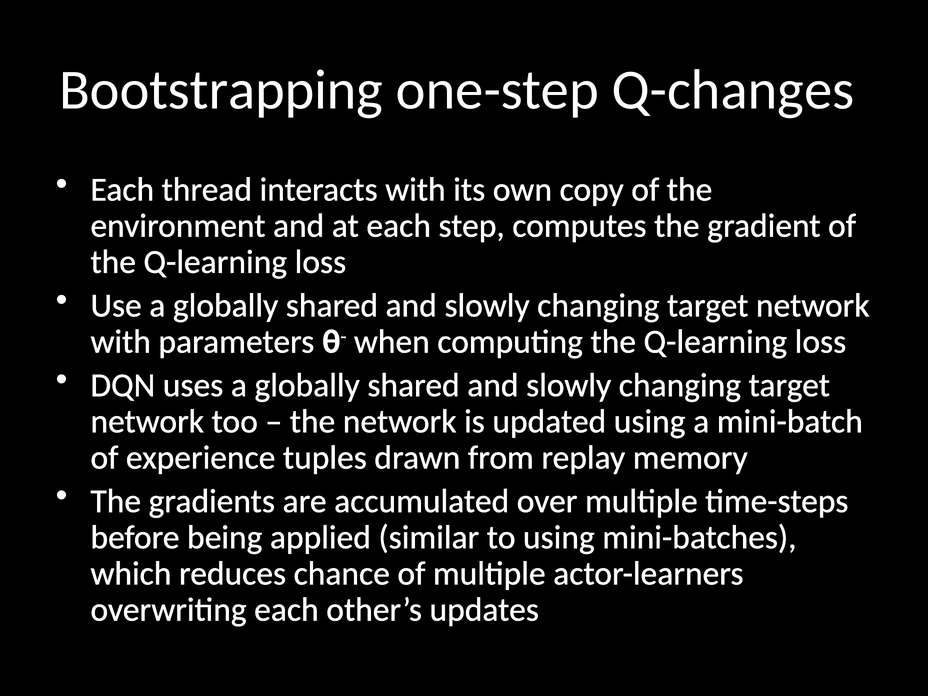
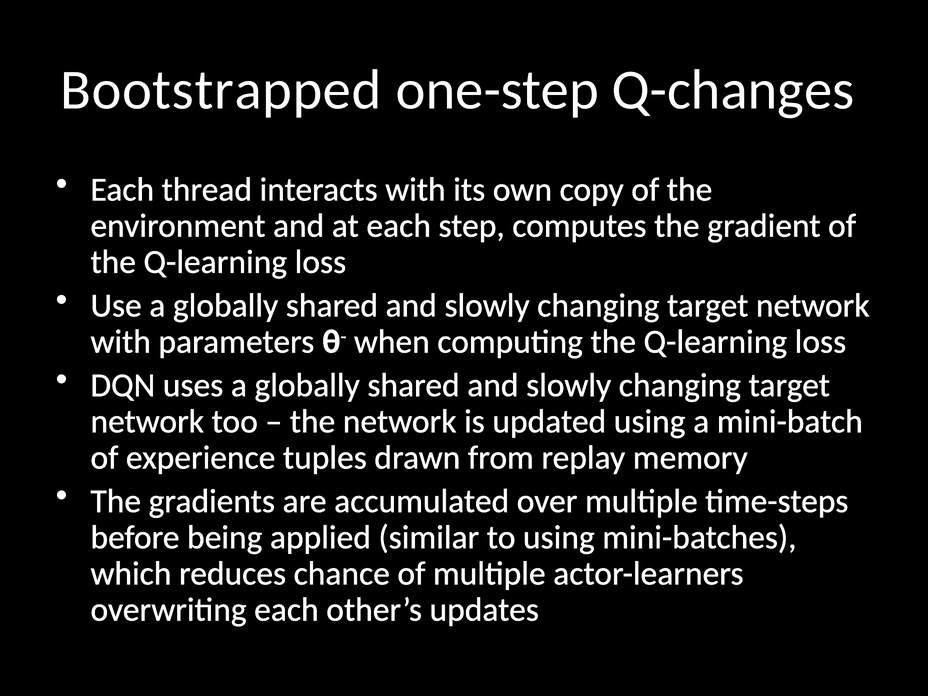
Bootstrapping: Bootstrapping -> Bootstrapped (221, 90)
